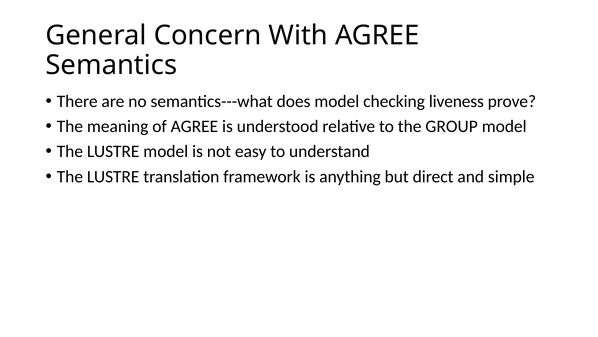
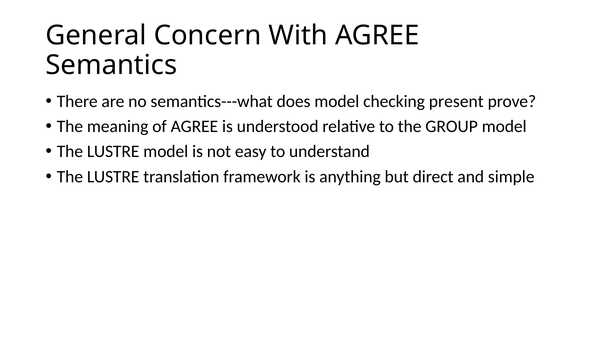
liveness: liveness -> present (456, 101)
